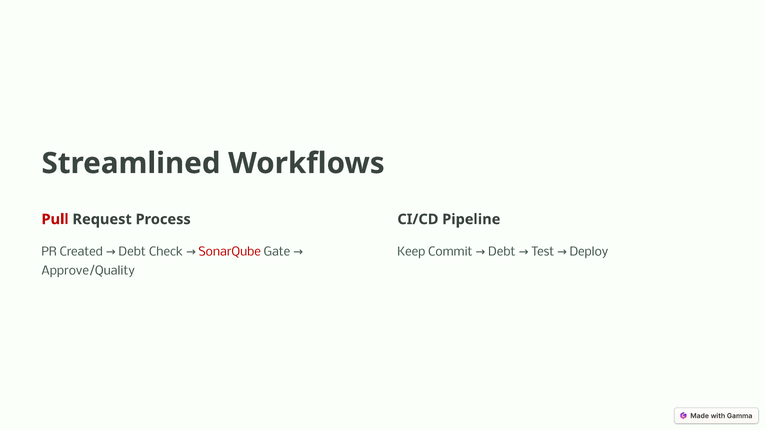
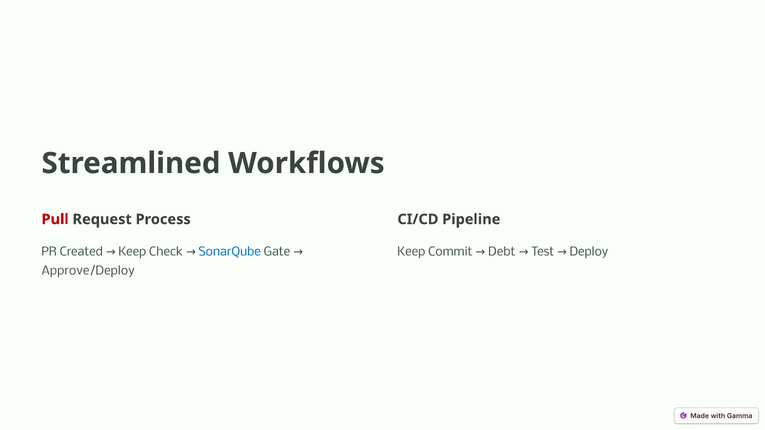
Created Debt: Debt -> Keep (132, 252)
SonarQube colour: red -> blue (230, 252)
Approve/Quality: Approve/Quality -> Approve/Deploy (88, 271)
